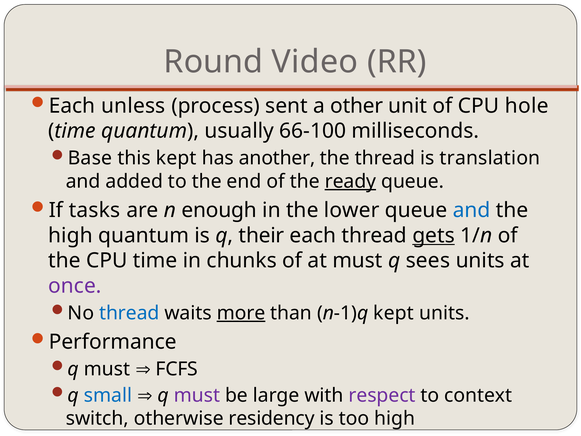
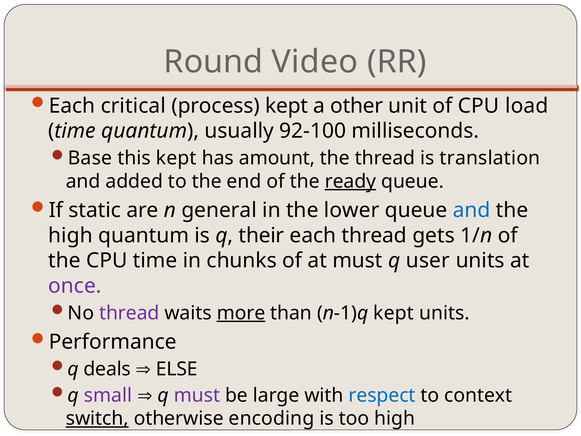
unless: unless -> critical (133, 106)
process sent: sent -> kept (287, 106)
hole: hole -> load (527, 106)
66-100: 66-100 -> 92-100 (313, 131)
another: another -> amount (277, 158)
tasks: tasks -> static (95, 210)
enough: enough -> general (219, 210)
gets underline: present -> none (434, 235)
sees: sees -> user (428, 261)
thread colour: blue -> purple (129, 313)
must: must -> deals (107, 369)
FCFS: FCFS -> ELSE (177, 369)
small colour: blue -> purple (108, 395)
respect colour: purple -> blue (382, 395)
switch underline: none -> present (97, 418)
residency: residency -> encoding (271, 418)
